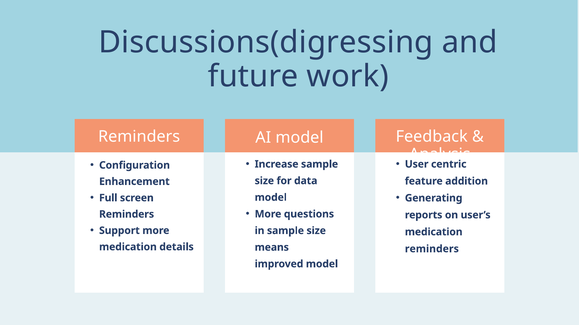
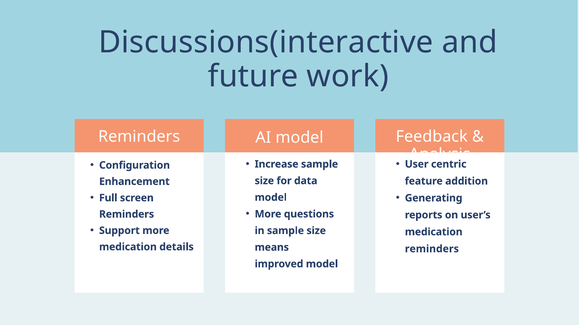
Discussions(digressing: Discussions(digressing -> Discussions(interactive (266, 42)
